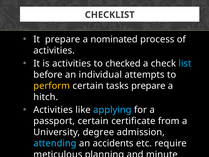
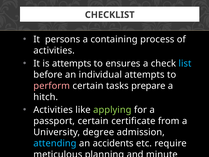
It prepare: prepare -> persons (63, 39)
nominated: nominated -> containing (114, 39)
is activities: activities -> attempts (72, 63)
checked: checked -> ensures (123, 63)
perform colour: yellow -> pink (52, 86)
applying colour: light blue -> light green (112, 110)
